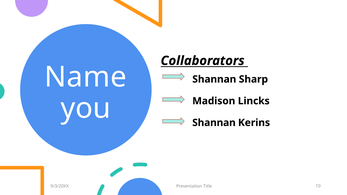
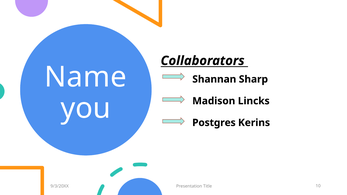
Shannan: Shannan -> Postgres (214, 123)
